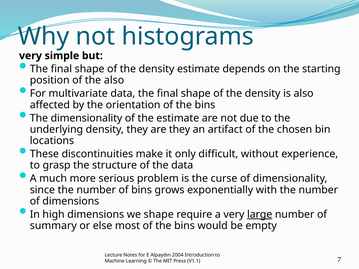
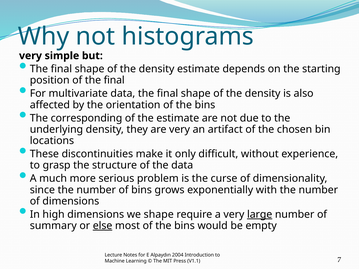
of the also: also -> final (114, 80)
The dimensionality: dimensionality -> corresponding (86, 118)
are they: they -> very (180, 130)
else underline: none -> present (103, 226)
